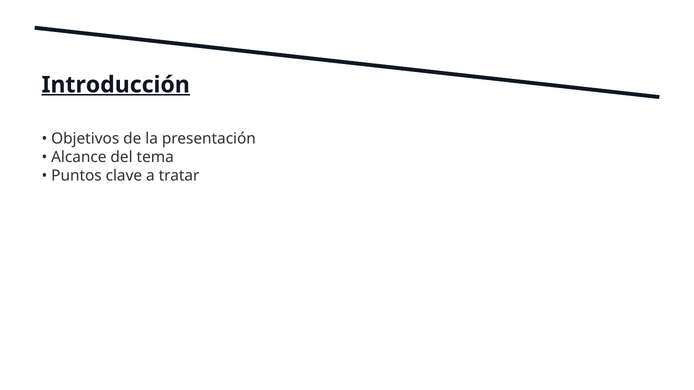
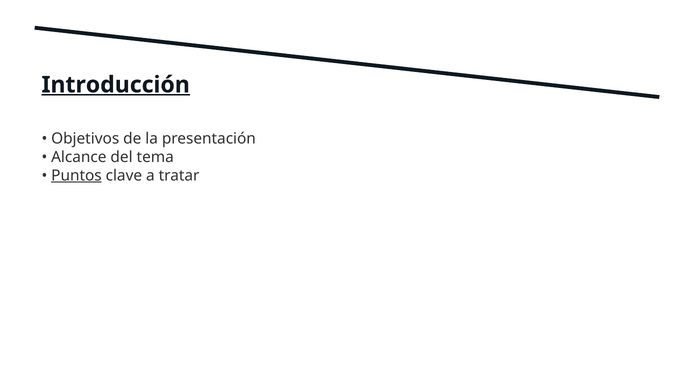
Puntos underline: none -> present (76, 176)
